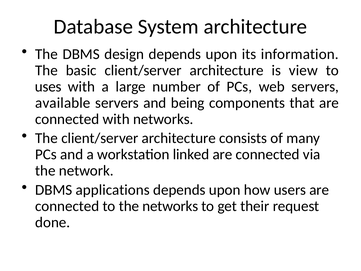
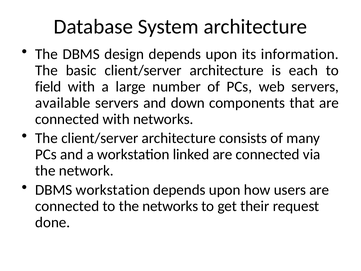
view: view -> each (303, 70)
uses: uses -> field (48, 86)
being: being -> down (188, 103)
DBMS applications: applications -> workstation (113, 190)
